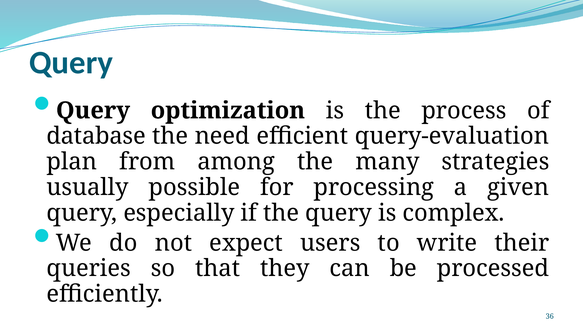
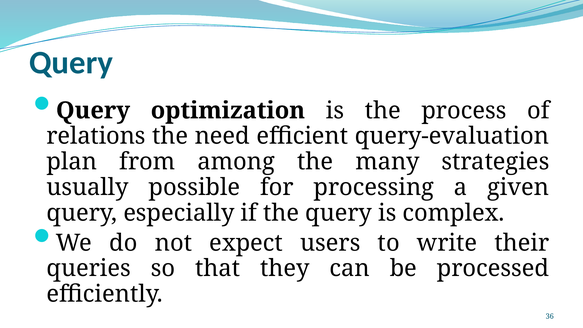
database: database -> relations (96, 136)
